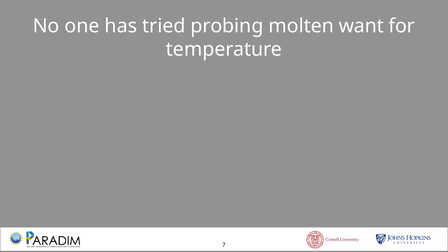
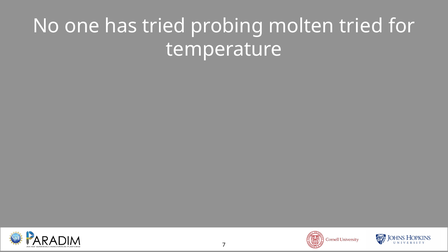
molten want: want -> tried (361, 26)
